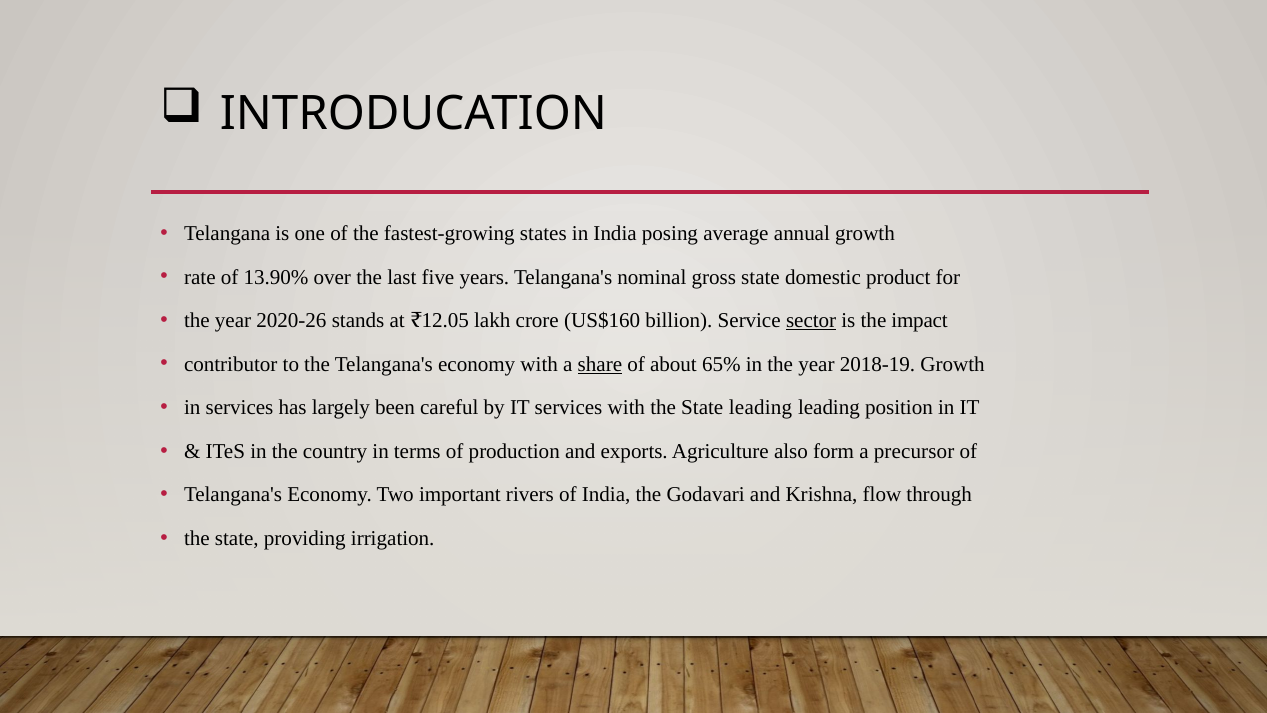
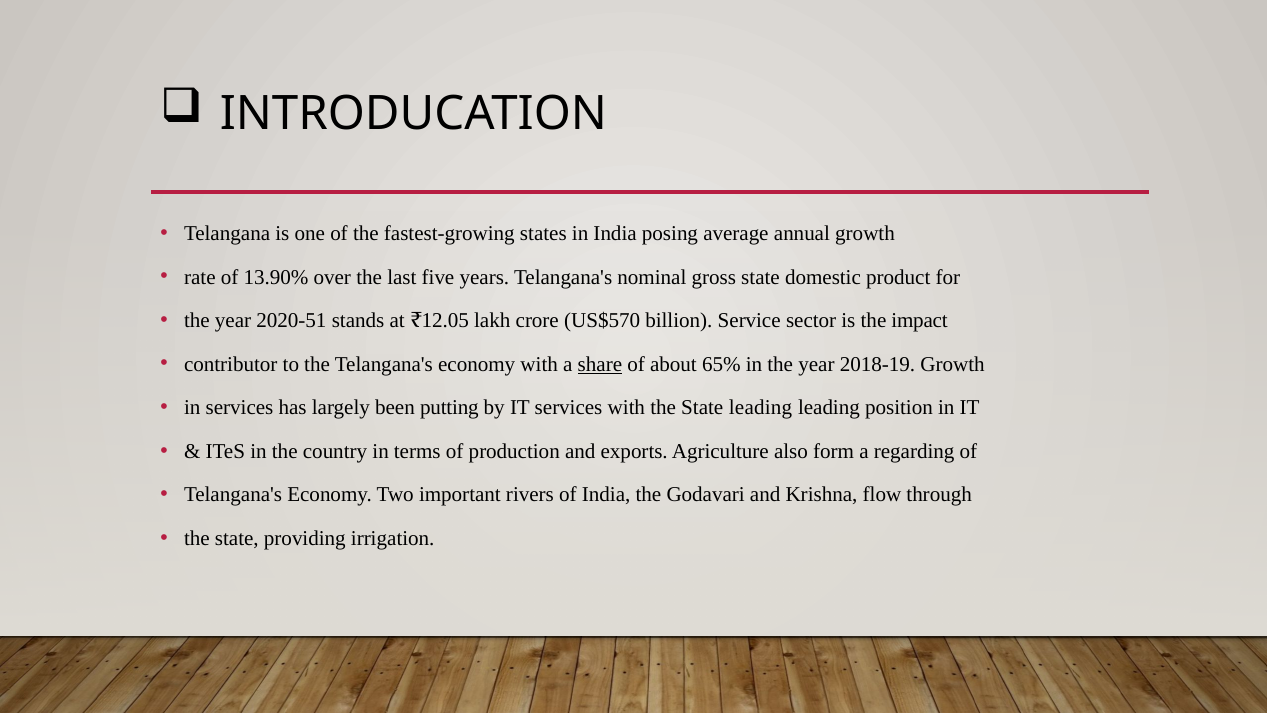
2020-26: 2020-26 -> 2020-51 (291, 320)
US$160: US$160 -> US$570 (602, 320)
sector underline: present -> none (811, 320)
careful: careful -> putting (449, 408)
precursor: precursor -> regarding (914, 451)
